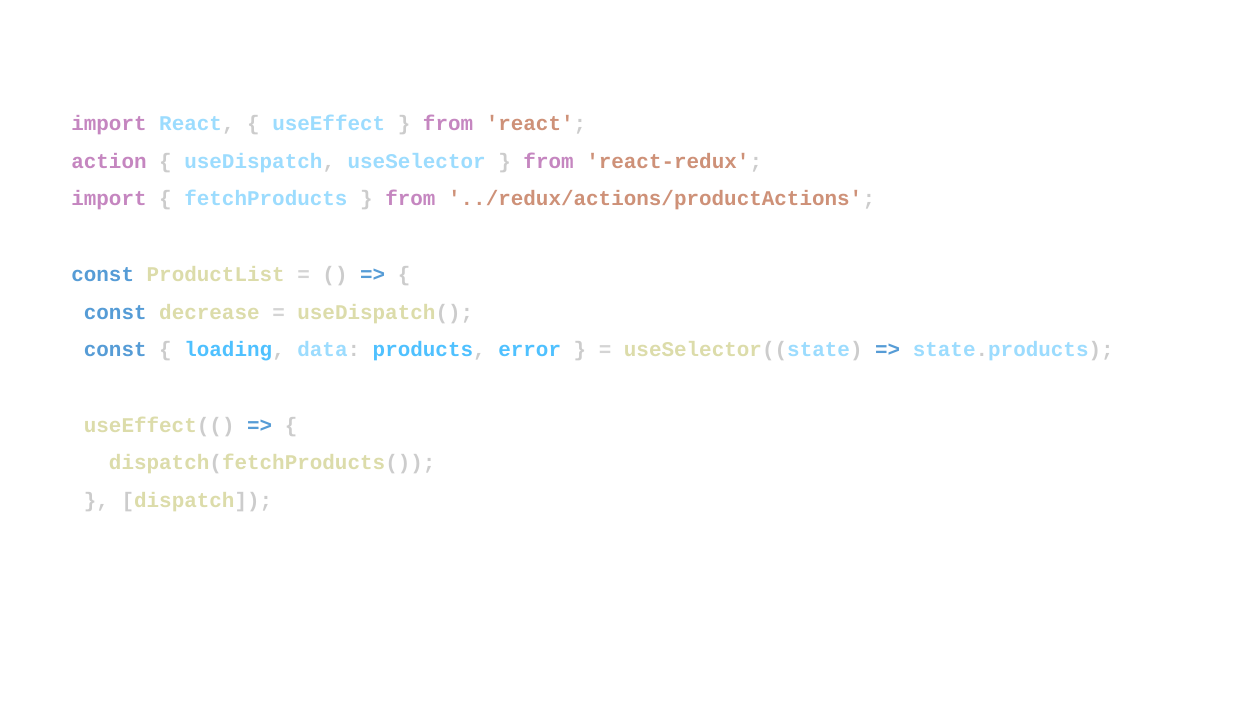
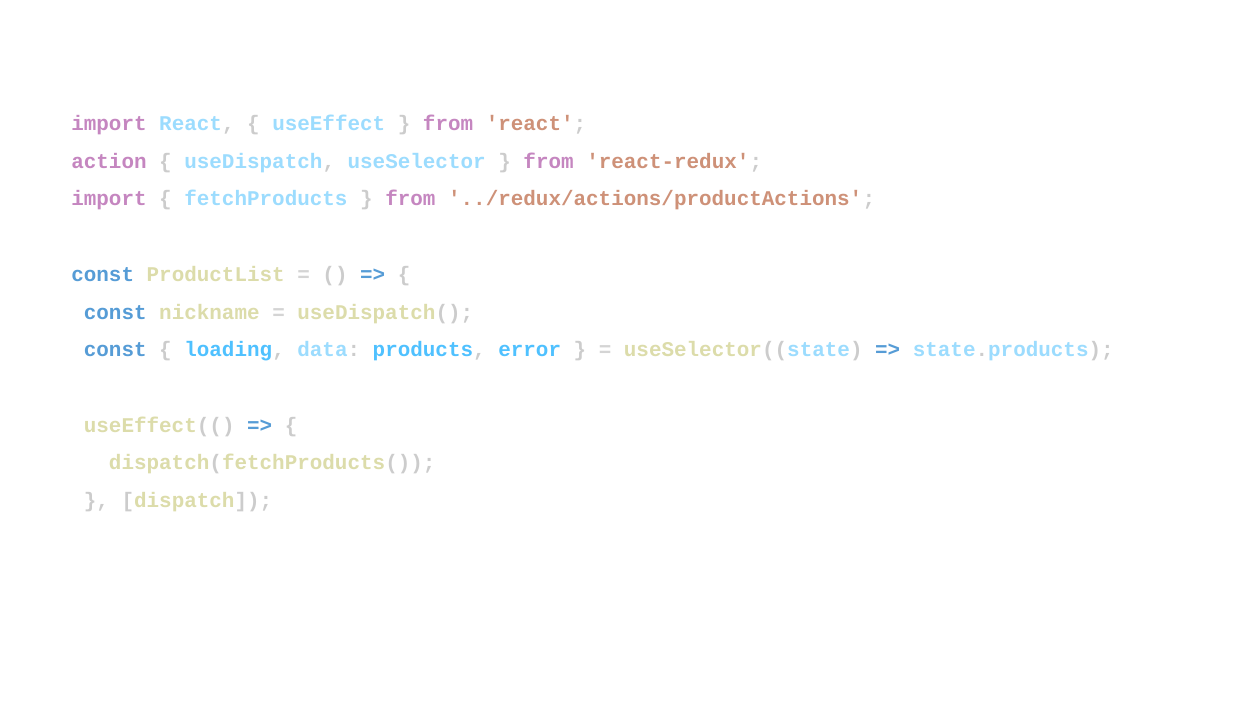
decrease: decrease -> nickname (209, 312)
